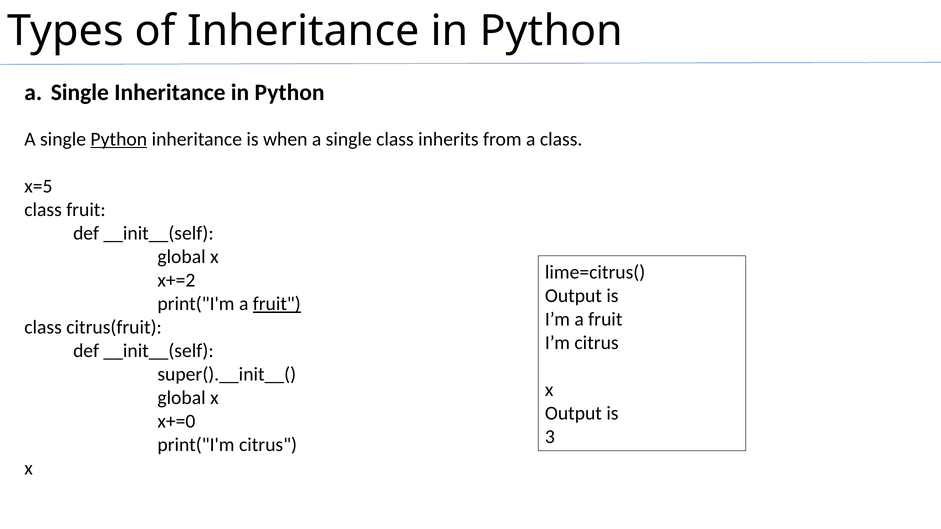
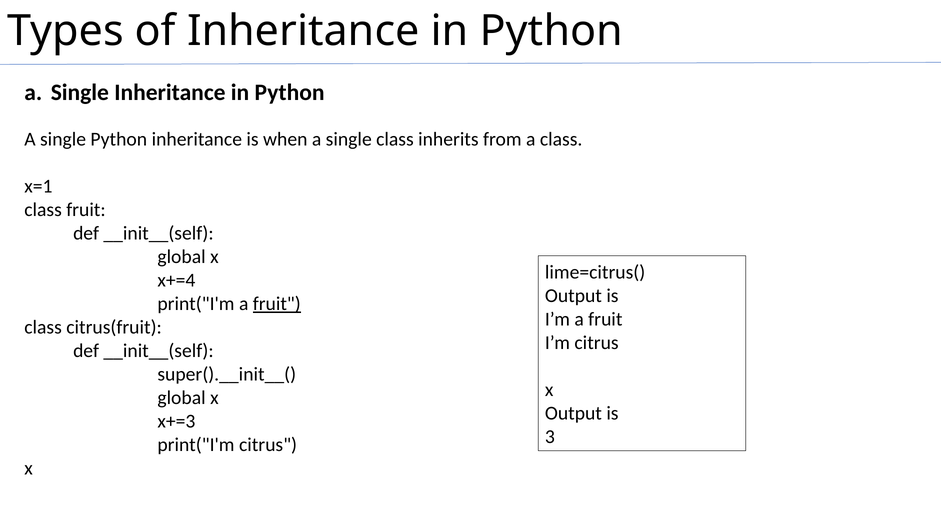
Python underline: present -> none (119, 139)
x=5: x=5 -> x=1 (38, 186)
x+=2: x+=2 -> x+=4 (176, 280)
x+=0: x+=0 -> x+=3 (176, 422)
